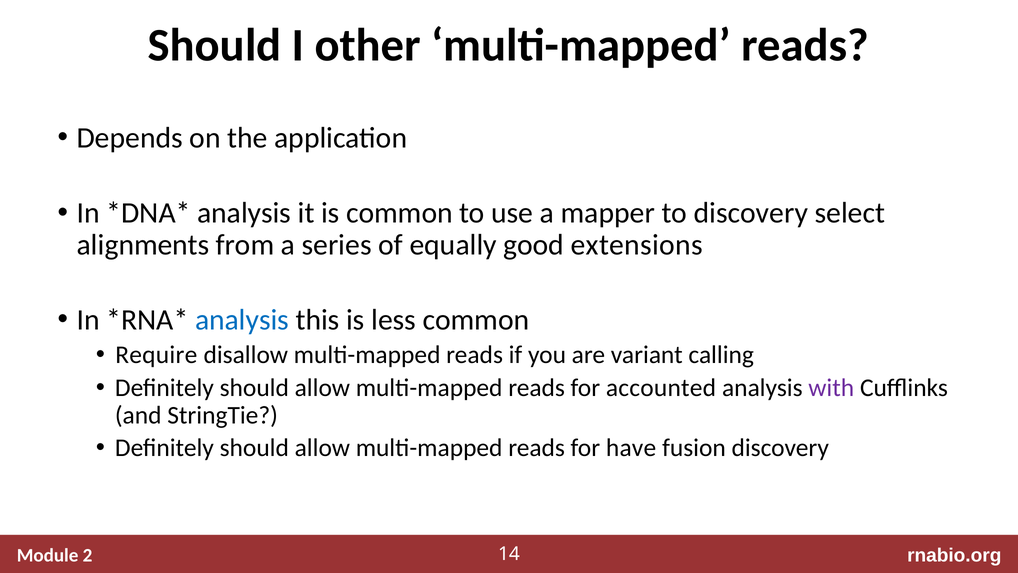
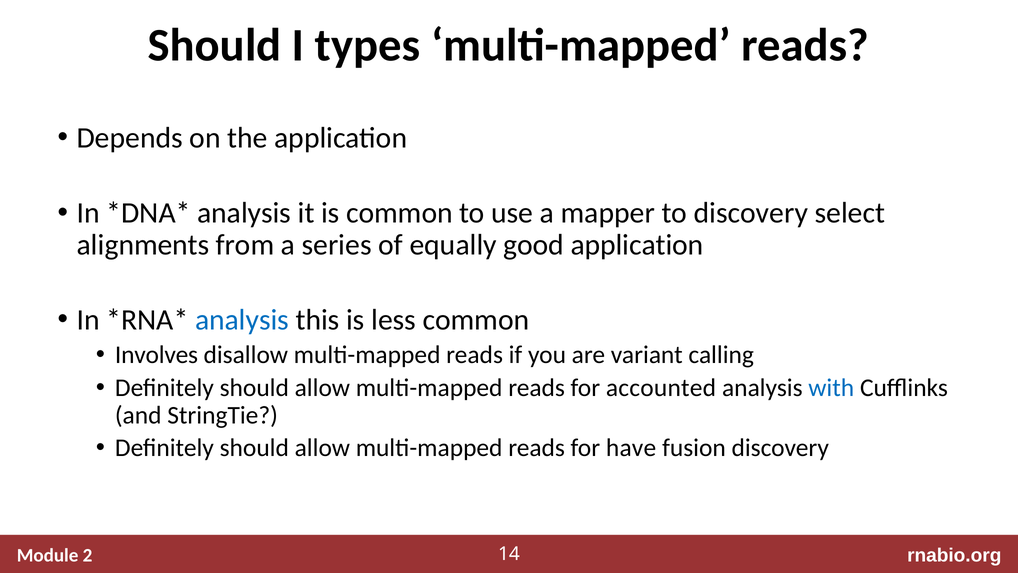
other: other -> types (368, 45)
good extensions: extensions -> application (637, 245)
Require: Require -> Involves (157, 355)
with colour: purple -> blue (831, 387)
